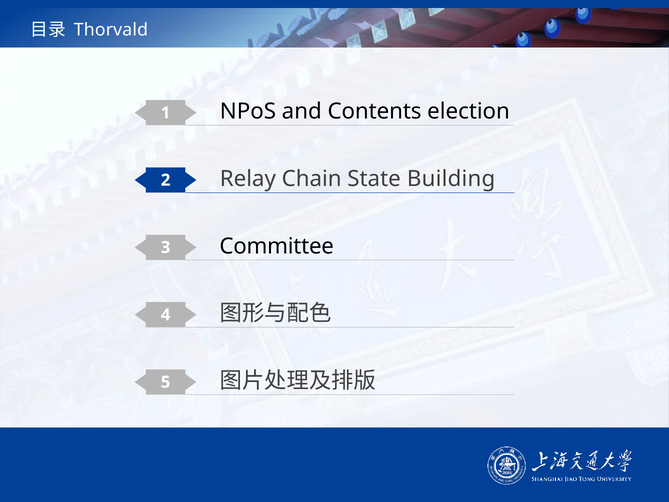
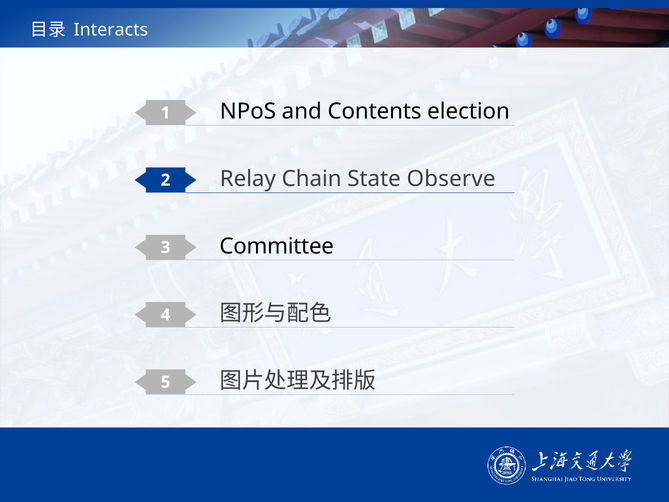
Thorvald: Thorvald -> Interacts (111, 30)
Building: Building -> Observe (451, 179)
